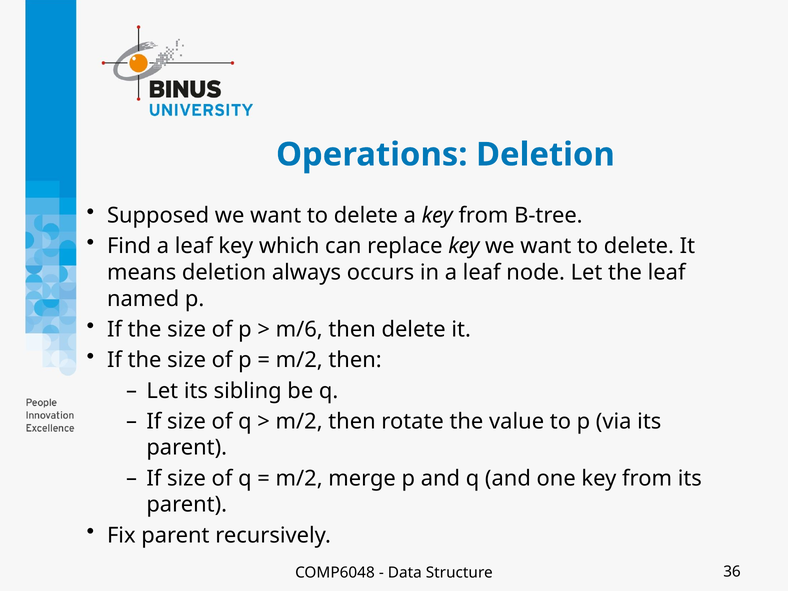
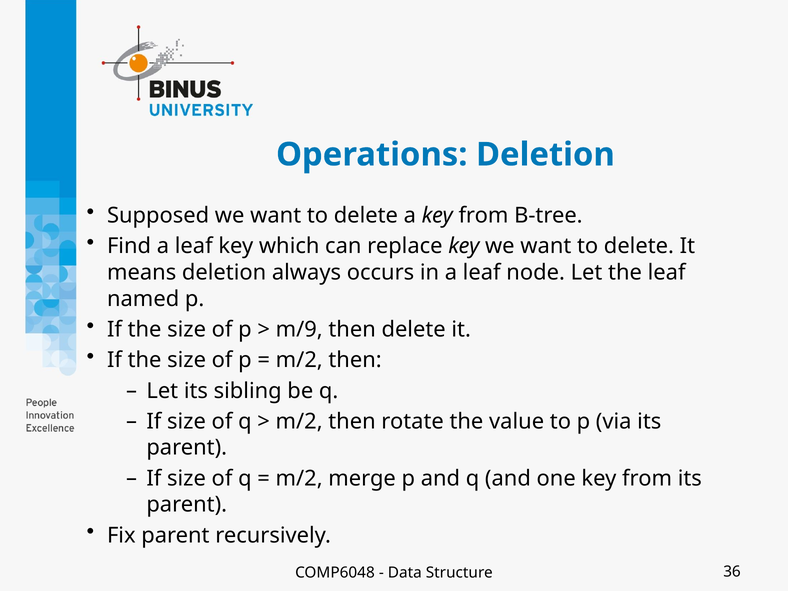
m/6: m/6 -> m/9 (299, 329)
